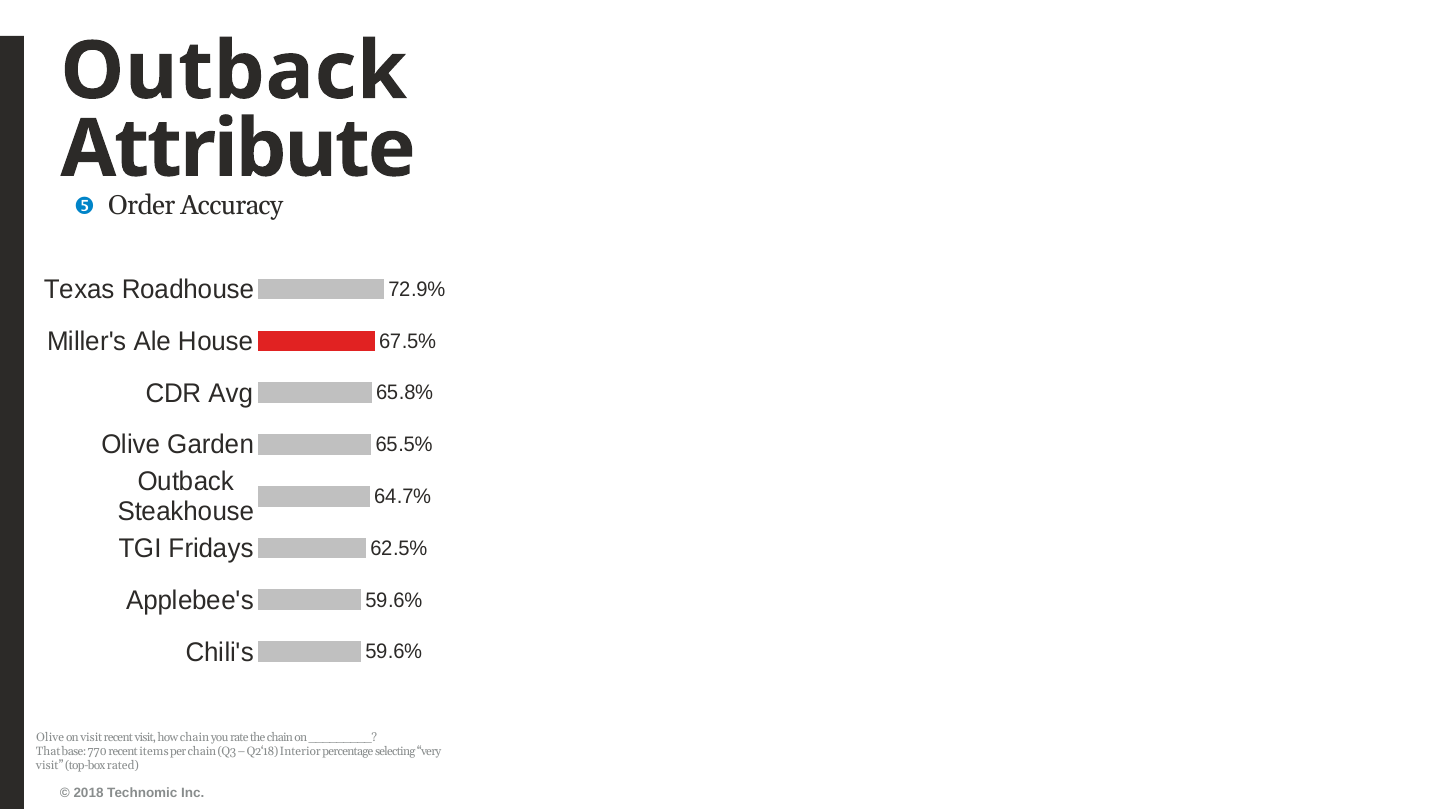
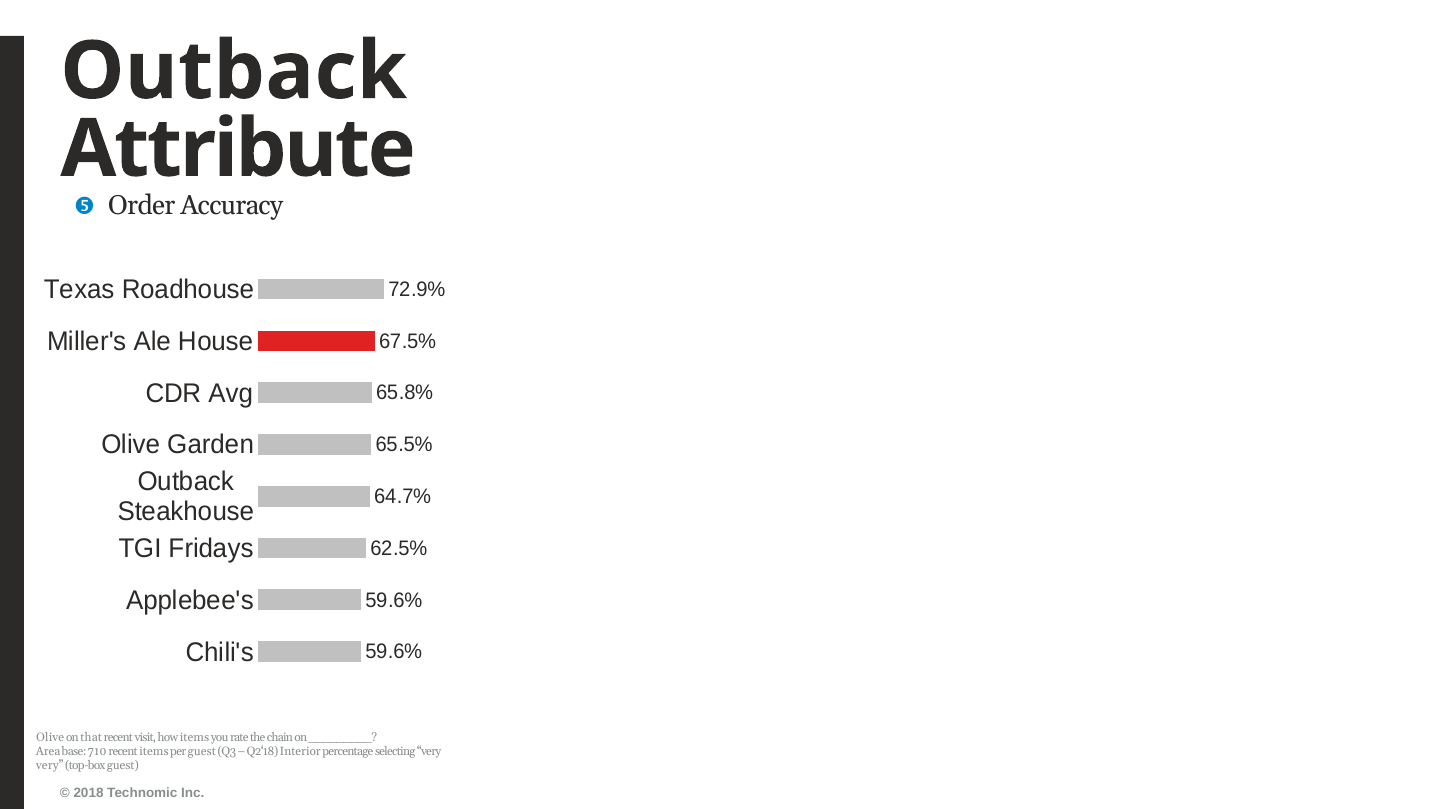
on visit: visit -> that (91, 737)
how chain: chain -> items (195, 737)
That: That -> Area (48, 751)
770: 770 -> 710 (97, 751)
per chain: chain -> guest (202, 751)
visit: visit -> very (50, 766)
top-box rated: rated -> guest (123, 766)
